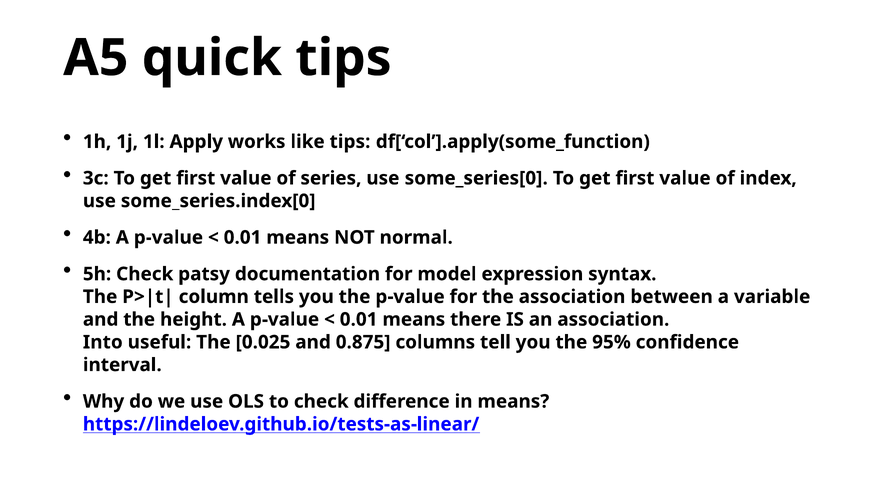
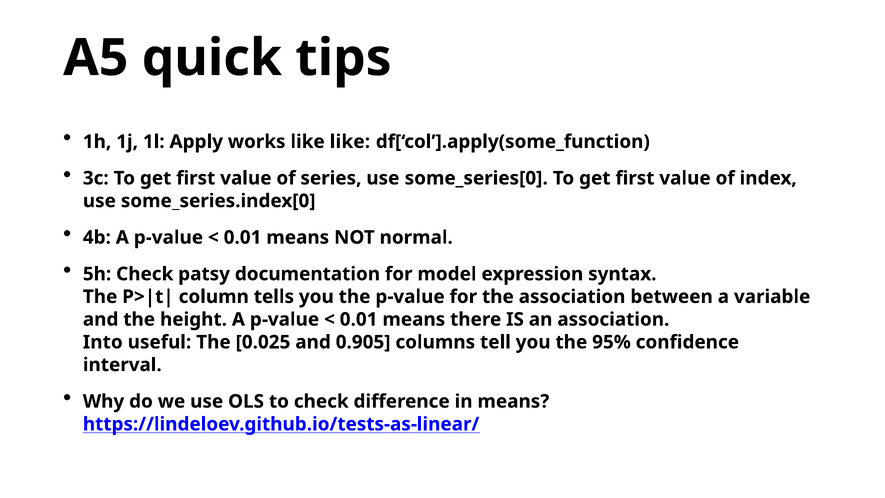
like tips: tips -> like (350, 142)
0.875: 0.875 -> 0.905 (363, 342)
